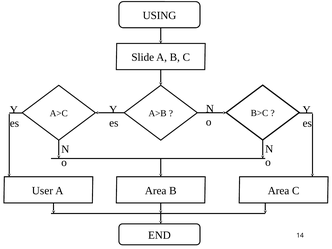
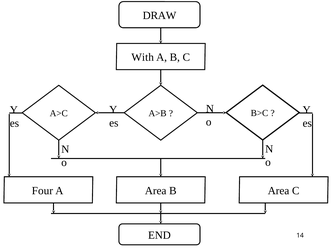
USING: USING -> DRAW (160, 15)
Slide: Slide -> With (143, 57)
User: User -> Four (42, 191)
